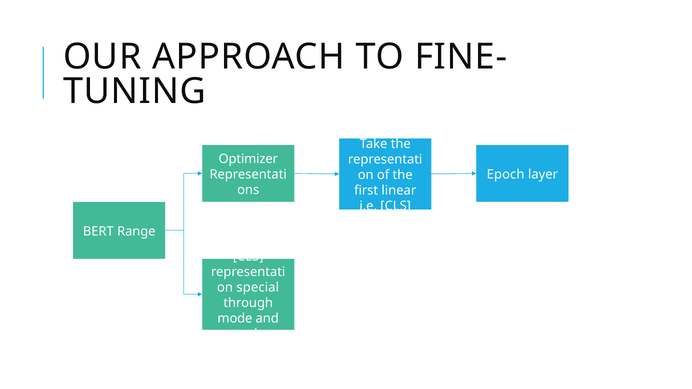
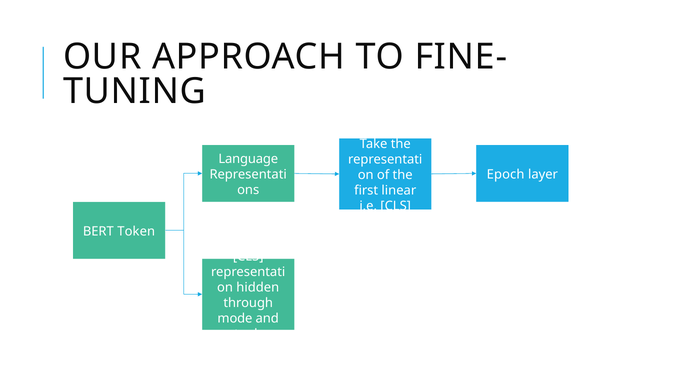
Optimizer: Optimizer -> Language (248, 159)
Range: Range -> Token (136, 231)
special: special -> hidden (258, 288)
